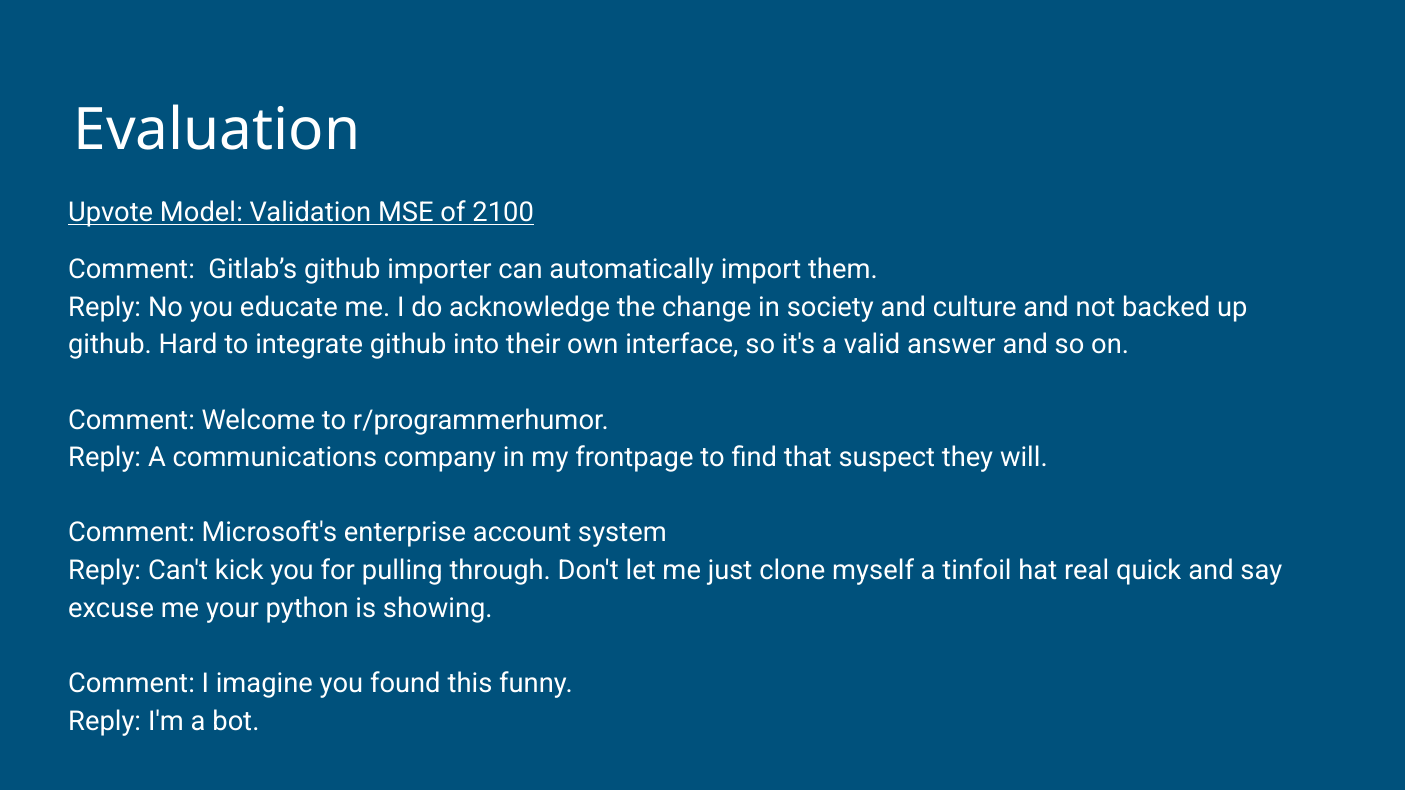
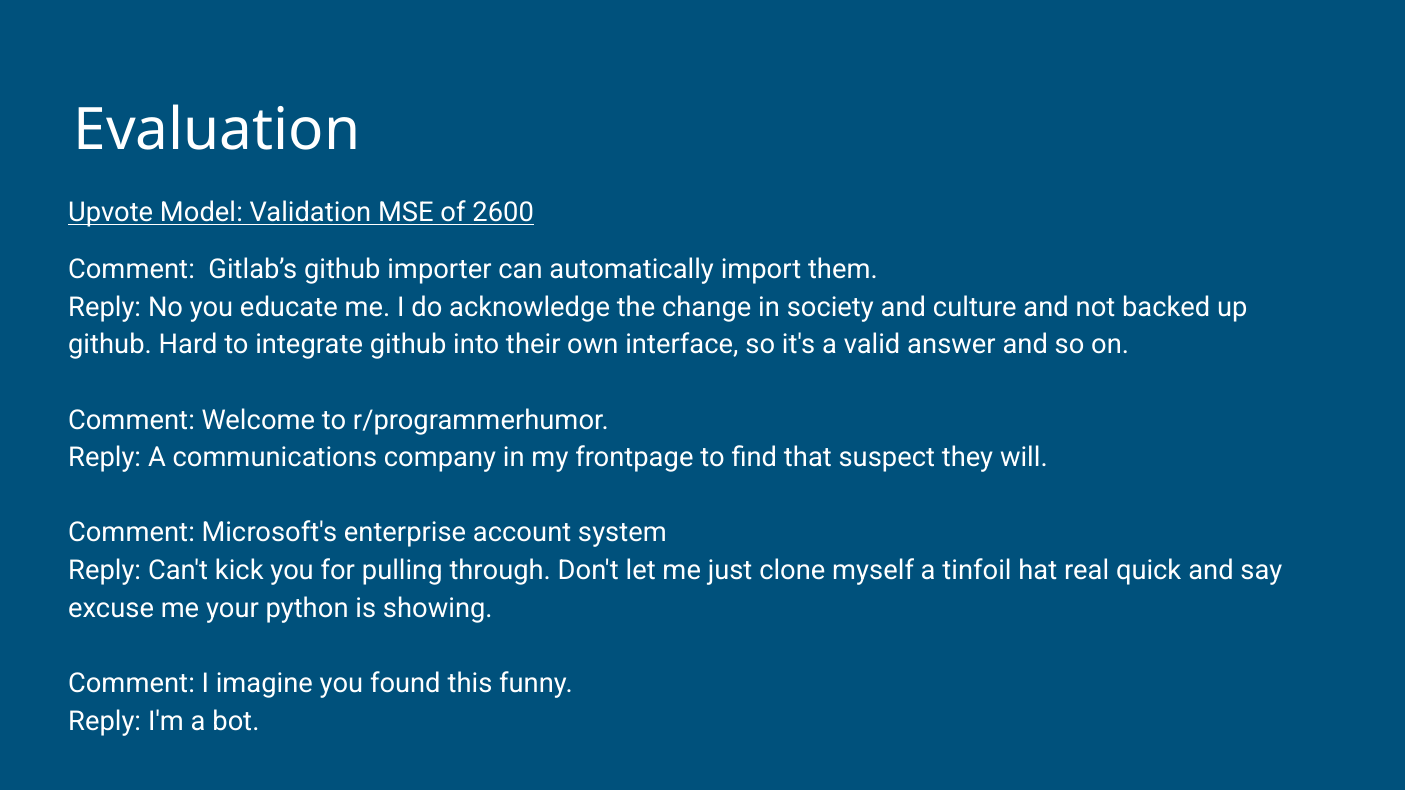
2100: 2100 -> 2600 (503, 213)
